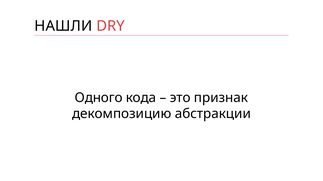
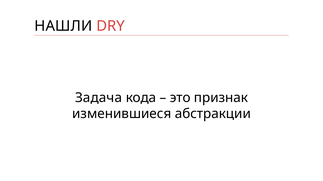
Одного: Одного -> Задача (99, 98)
декомпозицию: декомпозицию -> изменившиеся (122, 114)
